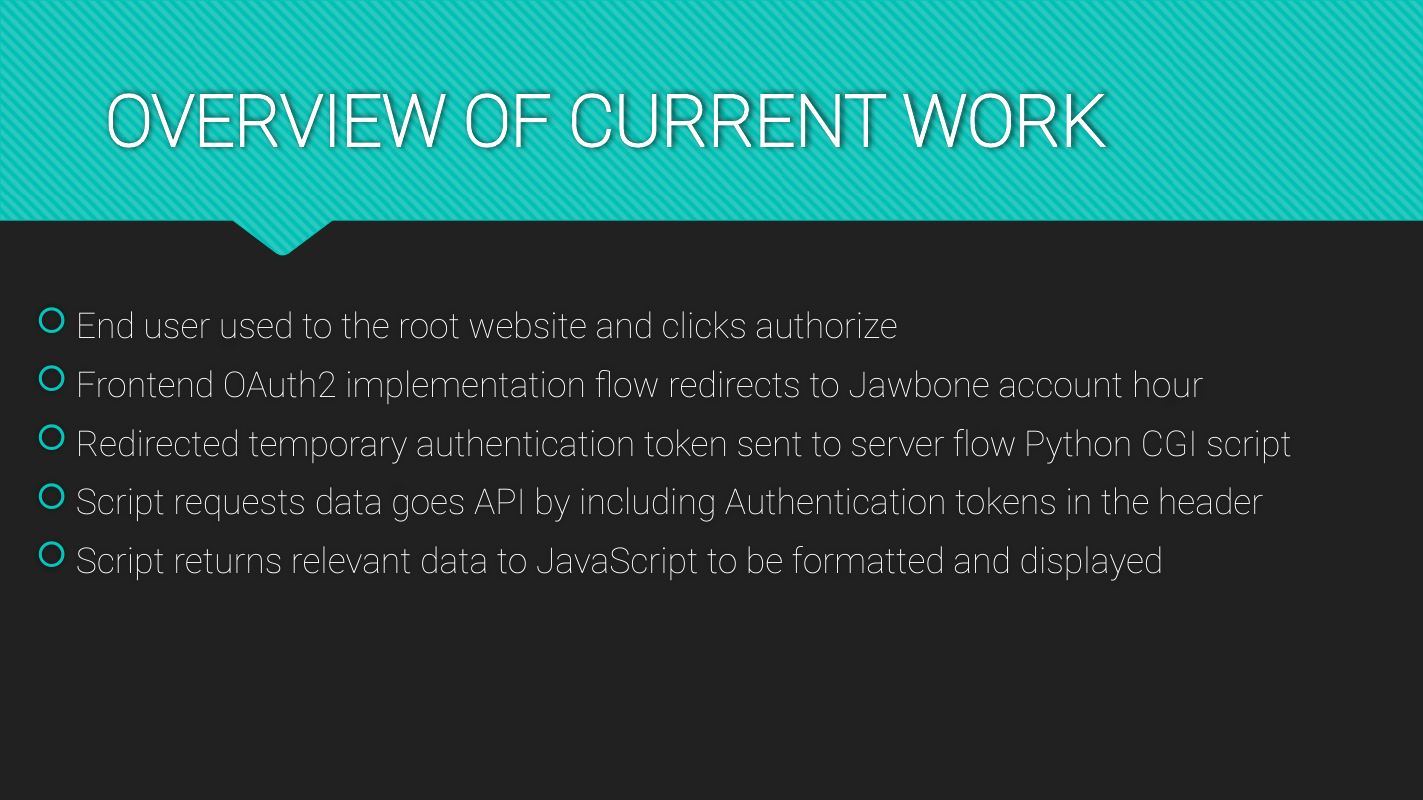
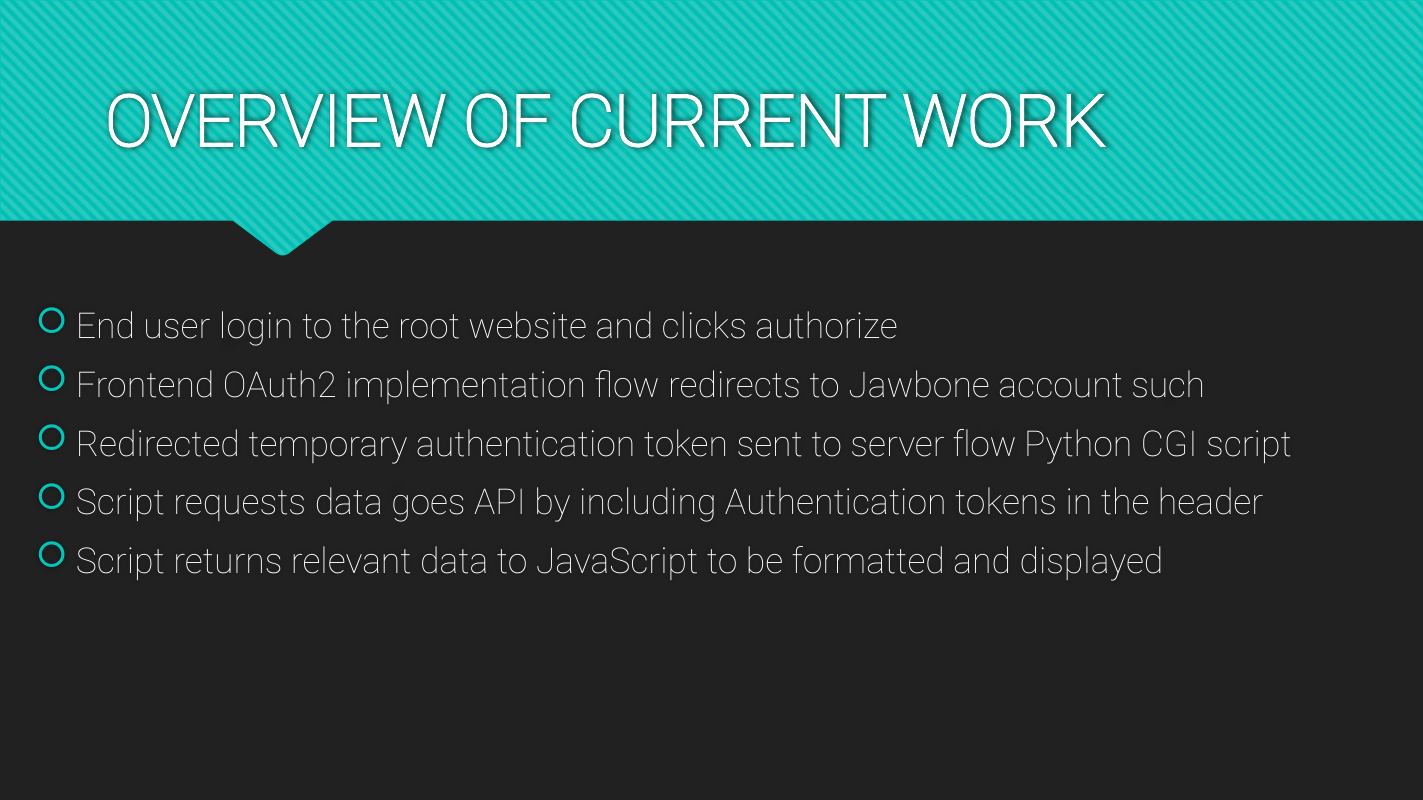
used: used -> login (256, 327)
hour: hour -> such (1168, 386)
